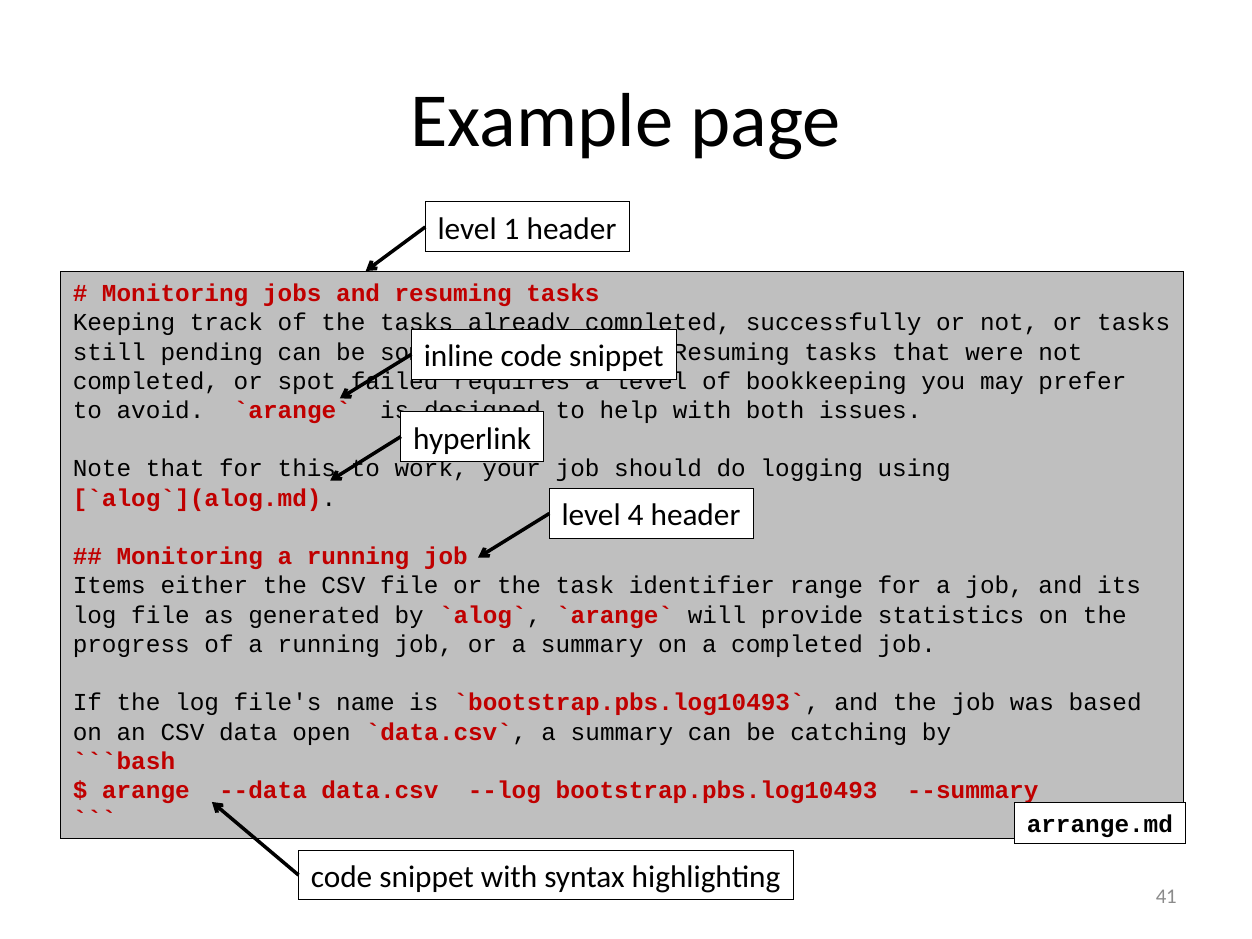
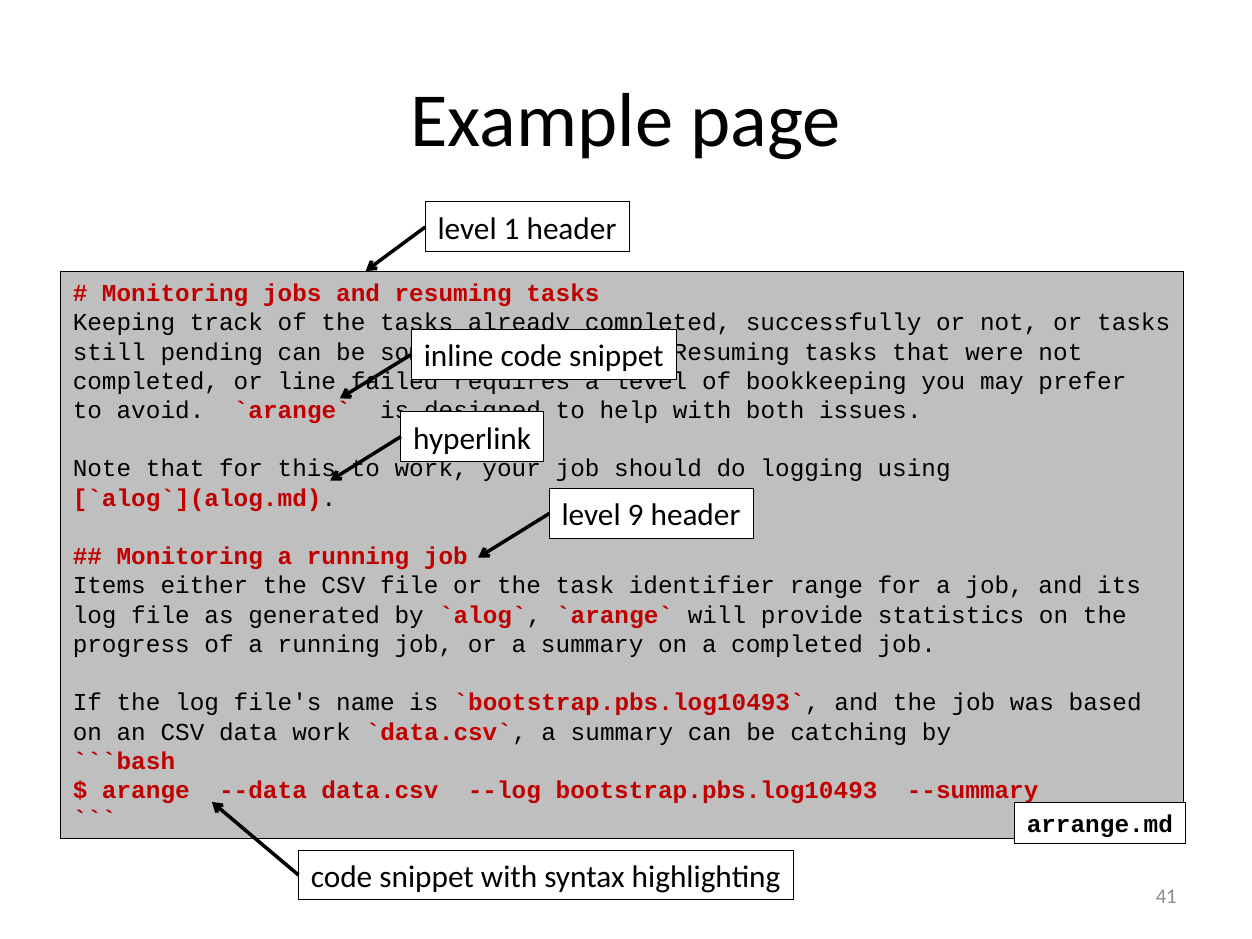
spot: spot -> line (307, 381)
4: 4 -> 9 (636, 516)
data open: open -> work (322, 732)
